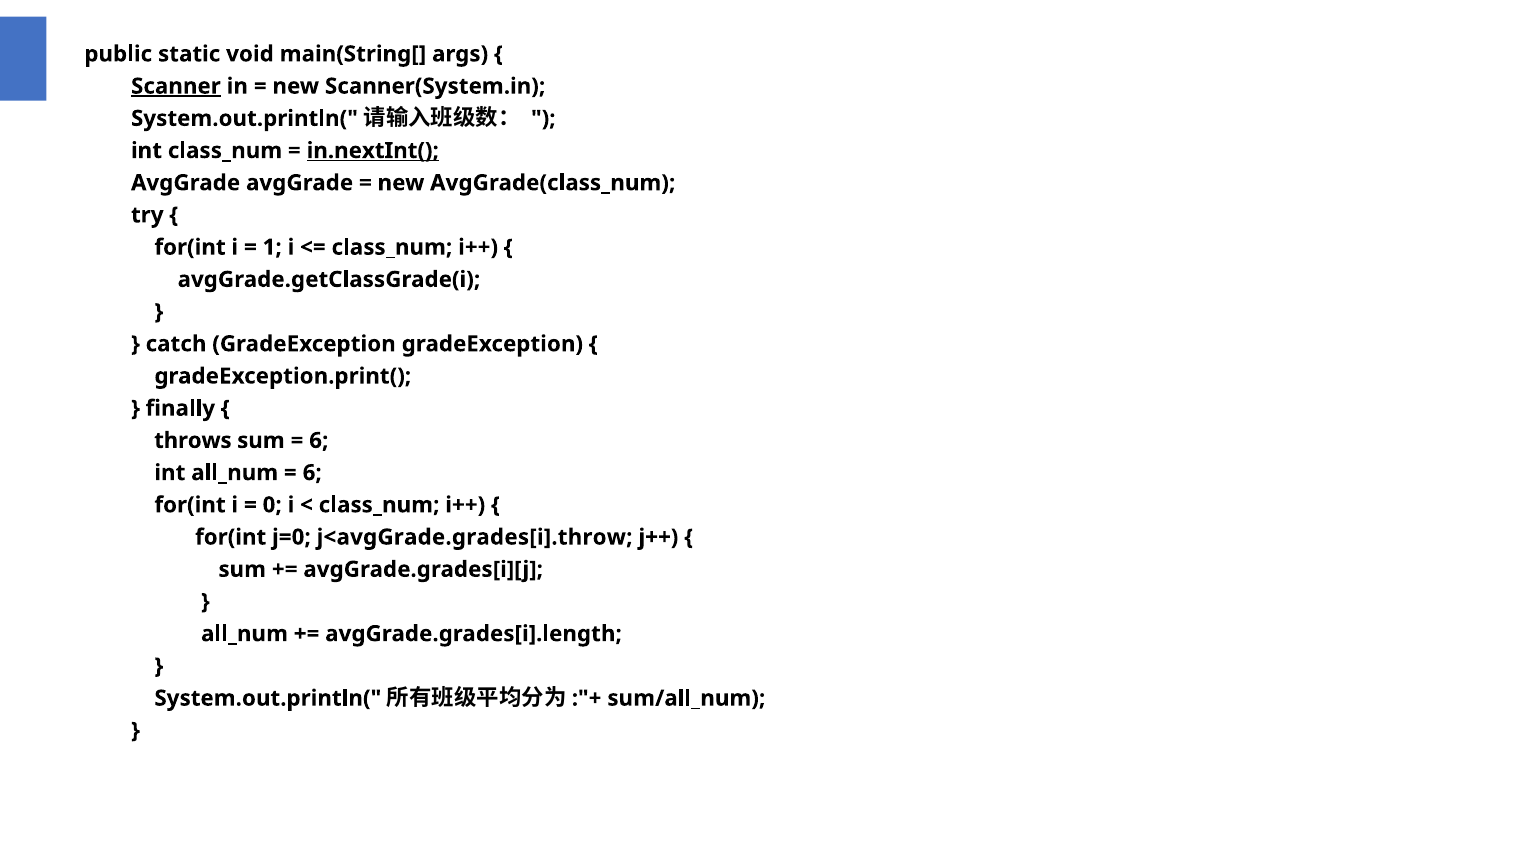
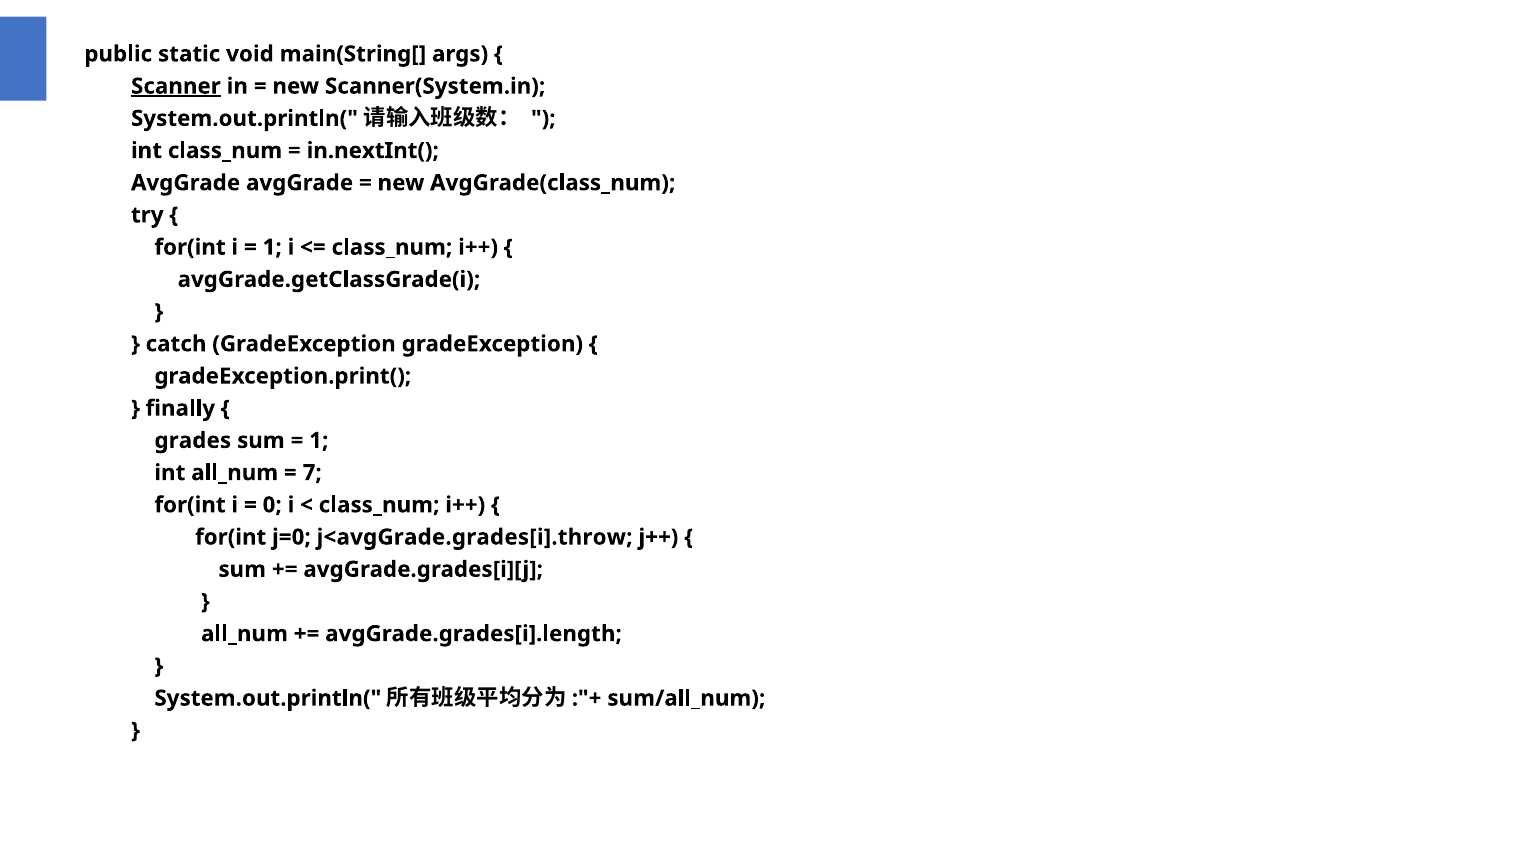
in.nextInt( underline: present -> none (373, 151)
throws: throws -> grades (193, 440)
6: 6 -> 1 (319, 440)
6: 6 -> 7 (312, 473)
